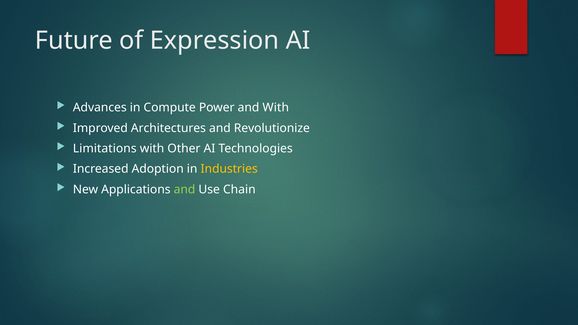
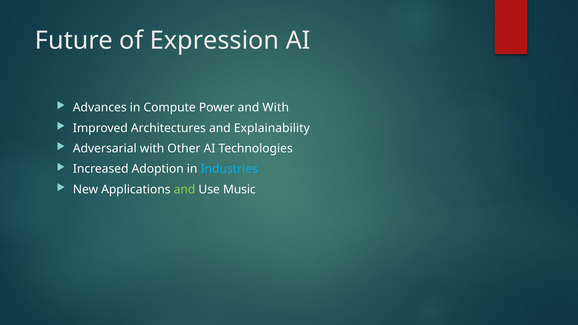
Revolutionize: Revolutionize -> Explainability (272, 128)
Limitations: Limitations -> Adversarial (105, 149)
Industries colour: yellow -> light blue (229, 169)
Chain: Chain -> Music (239, 190)
